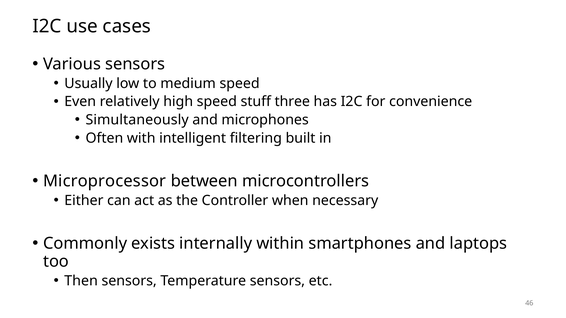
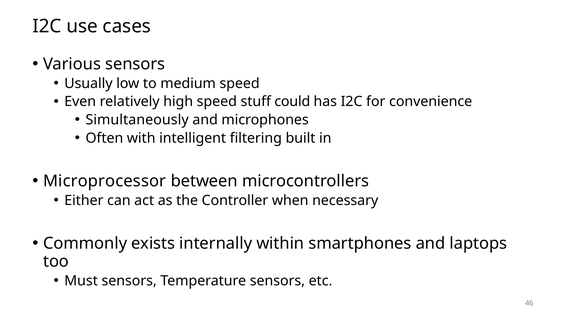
three: three -> could (292, 102)
Then: Then -> Must (81, 281)
